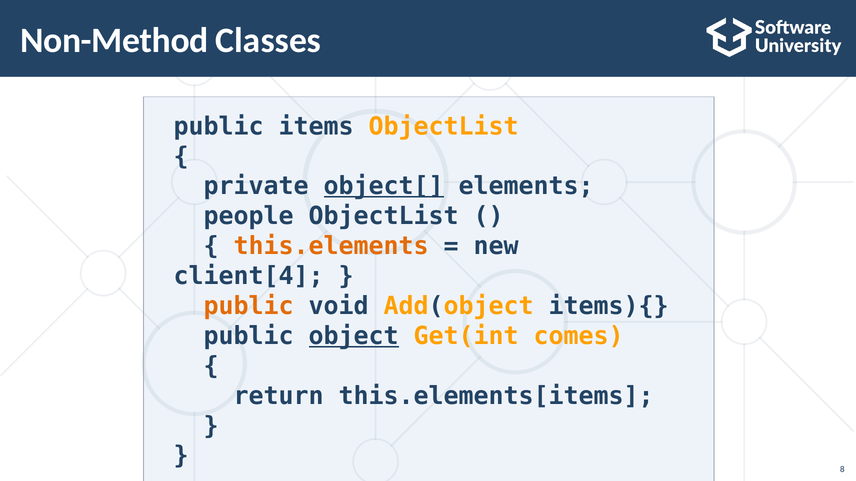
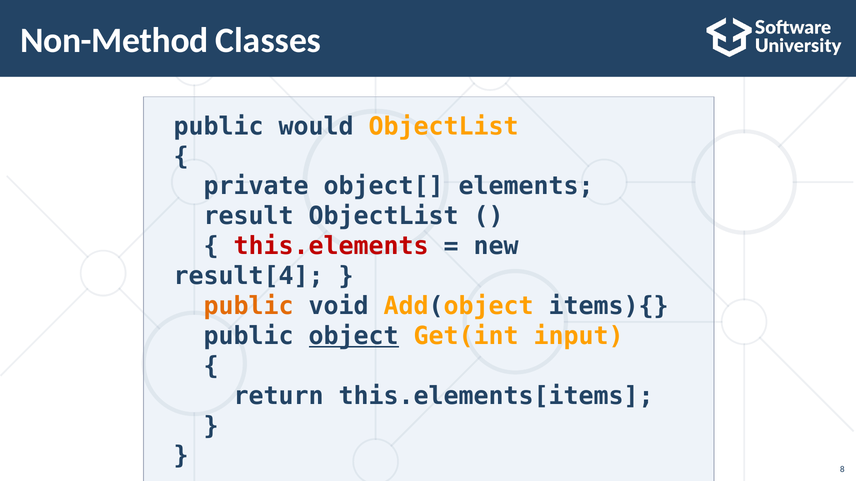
items: items -> would (316, 126)
object[ underline: present -> none (384, 186)
people: people -> result (249, 216)
this.elements colour: orange -> red (331, 246)
client[4: client[4 -> result[4 (249, 276)
comes: comes -> input (579, 336)
